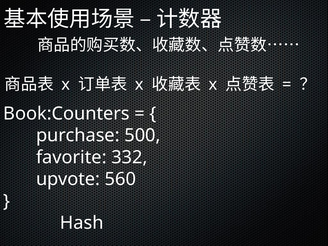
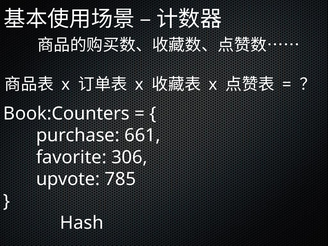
500: 500 -> 661 (142, 135)
332: 332 -> 306 (129, 157)
560: 560 -> 785 (120, 179)
